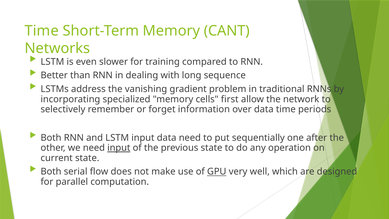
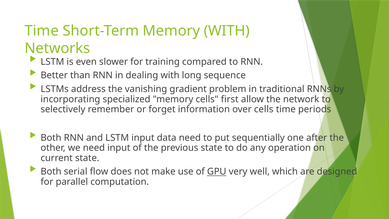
Memory CANT: CANT -> WITH (227, 31)
over data: data -> cells (264, 109)
input underline: present -> none (119, 148)
